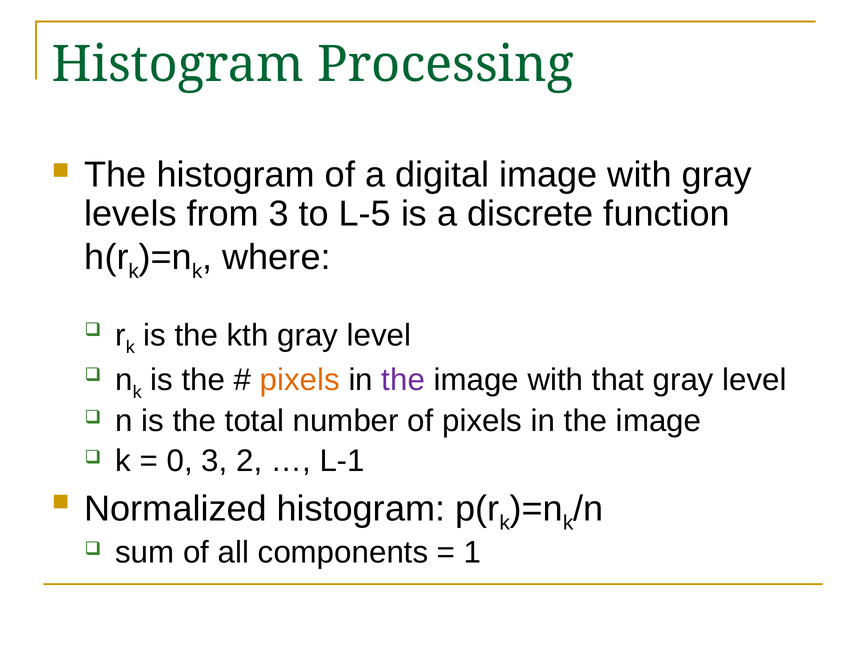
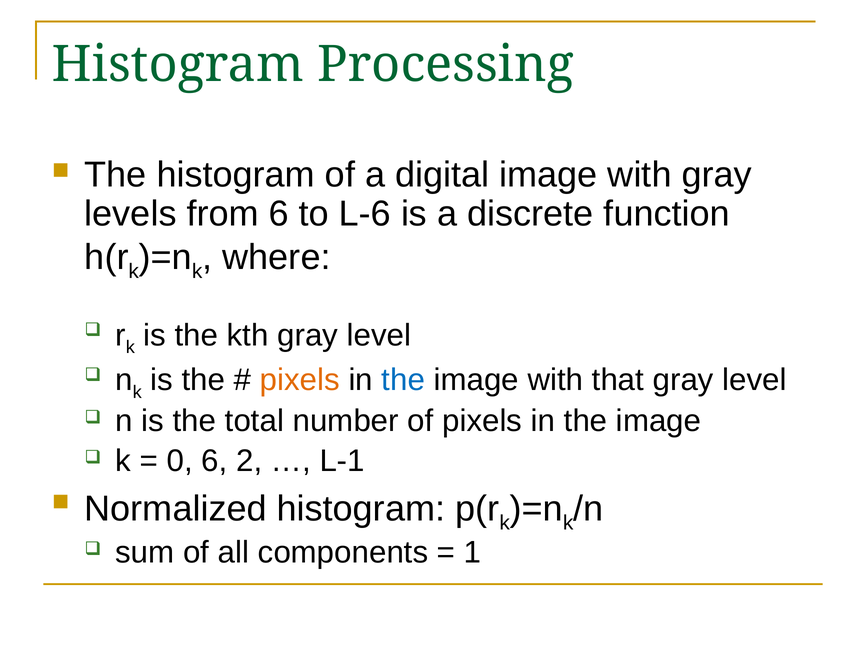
from 3: 3 -> 6 (279, 214)
L-5: L-5 -> L-6 (365, 214)
the colour: purple -> blue (403, 380)
0 3: 3 -> 6 (214, 461)
